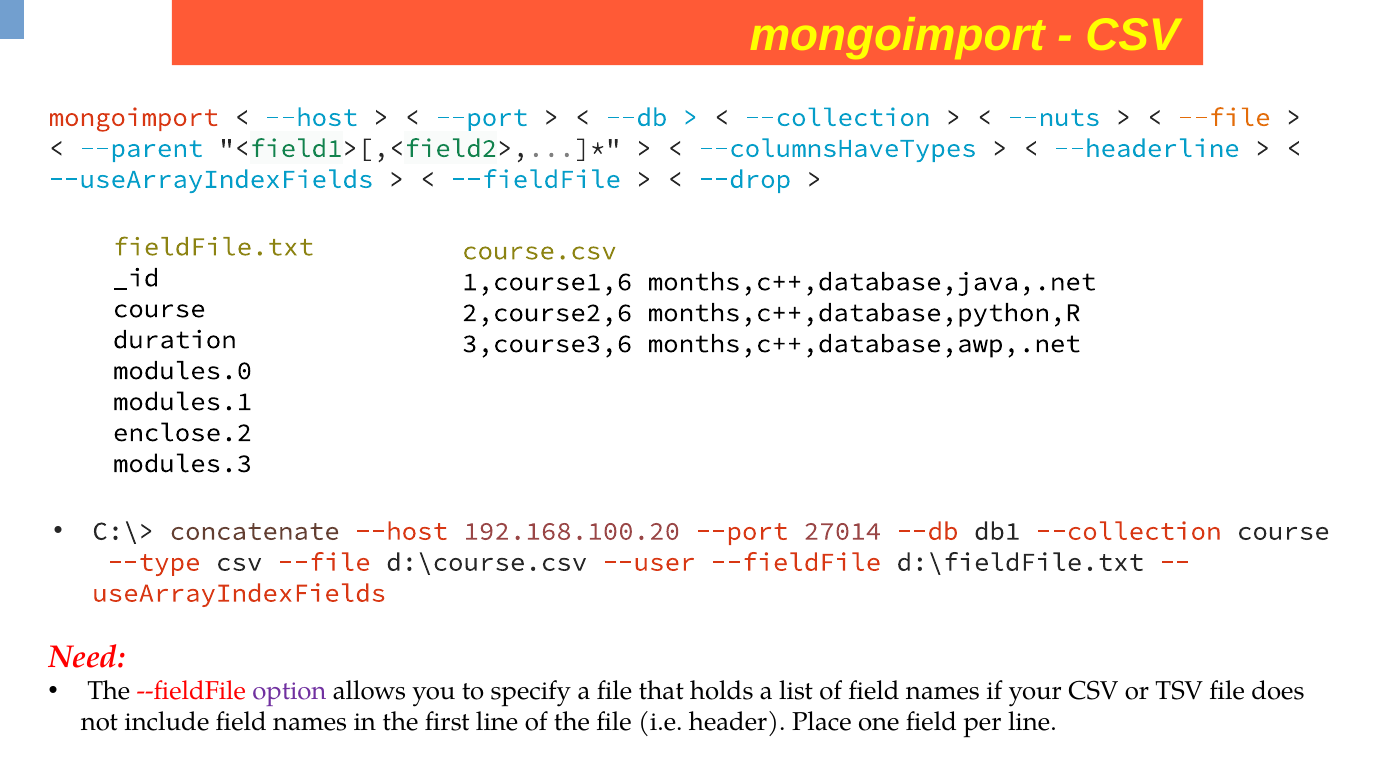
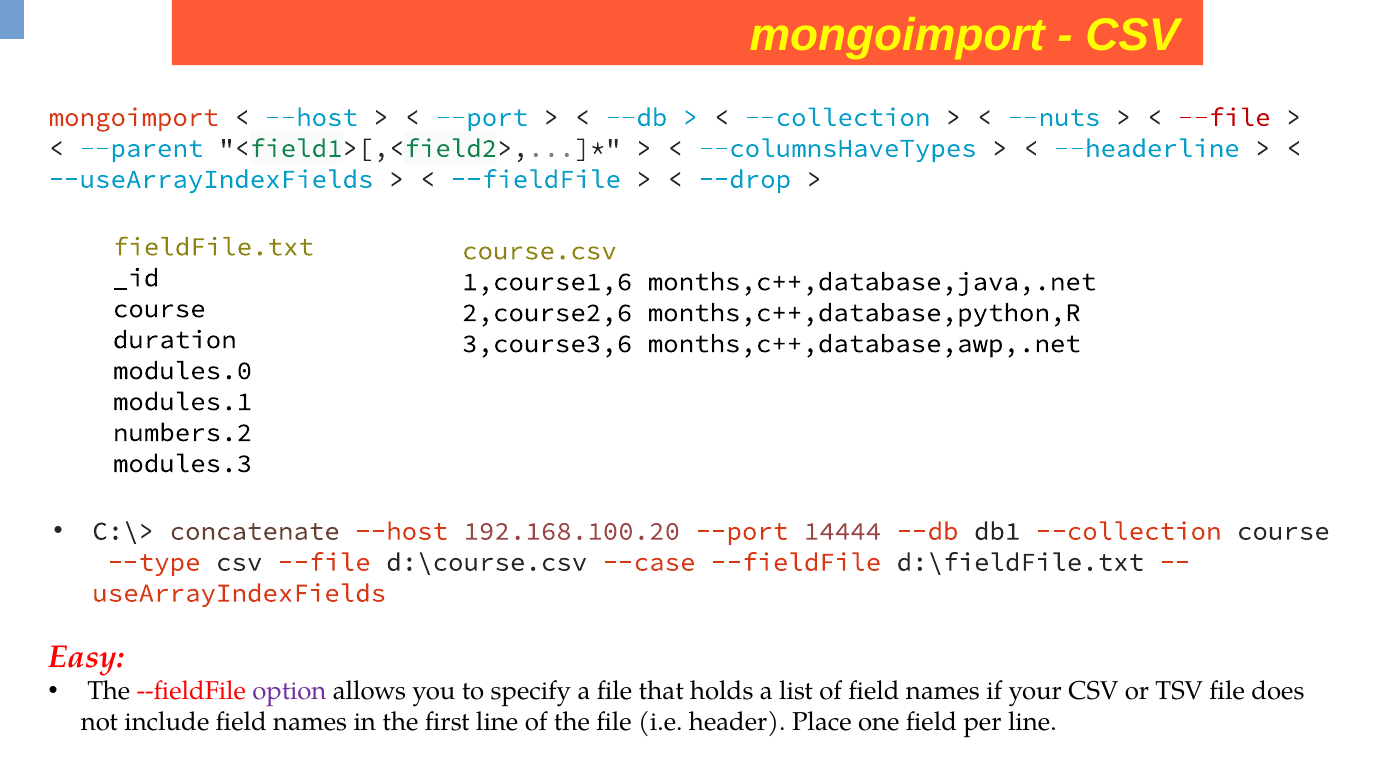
--file colour: orange -> red (1224, 117)
enclose.2: enclose.2 -> numbers.2 (183, 432)
27014: 27014 -> 14444 (843, 531)
--user: --user -> --case (649, 562)
Need: Need -> Easy (87, 657)
